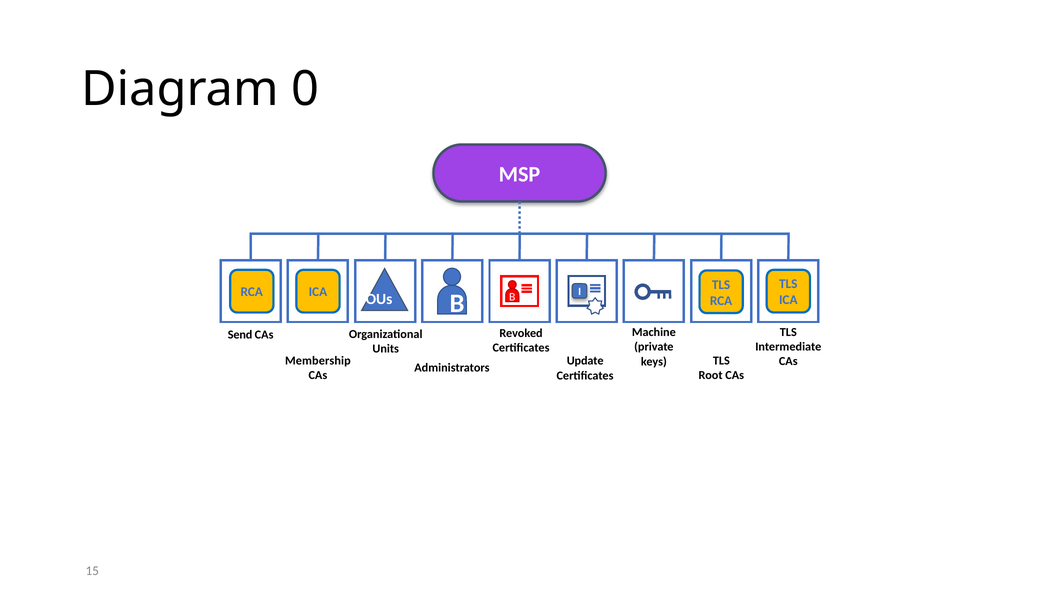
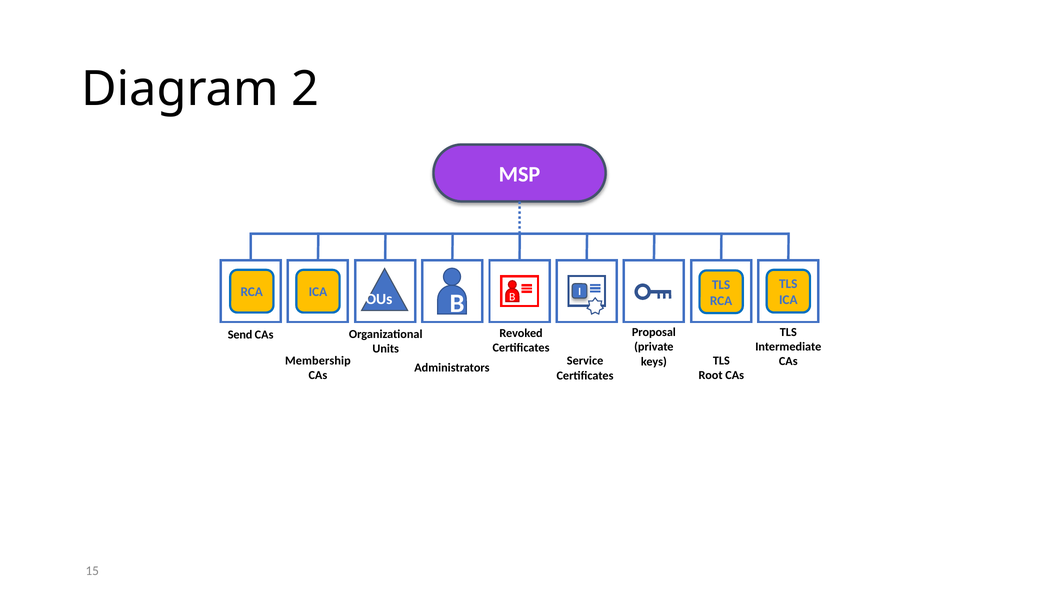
0: 0 -> 2 (305, 89)
Machine: Machine -> Proposal (654, 333)
Update: Update -> Service (585, 361)
